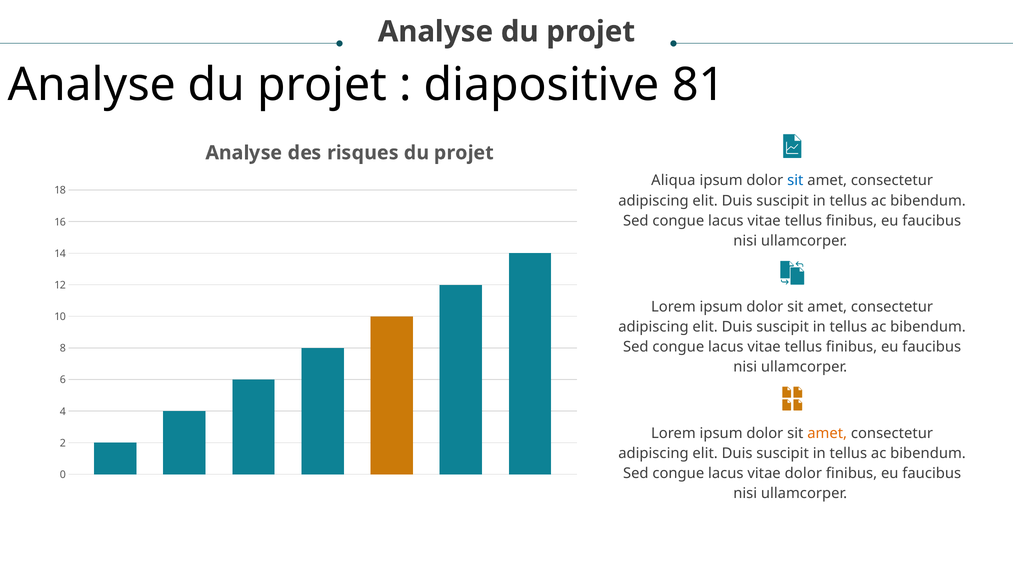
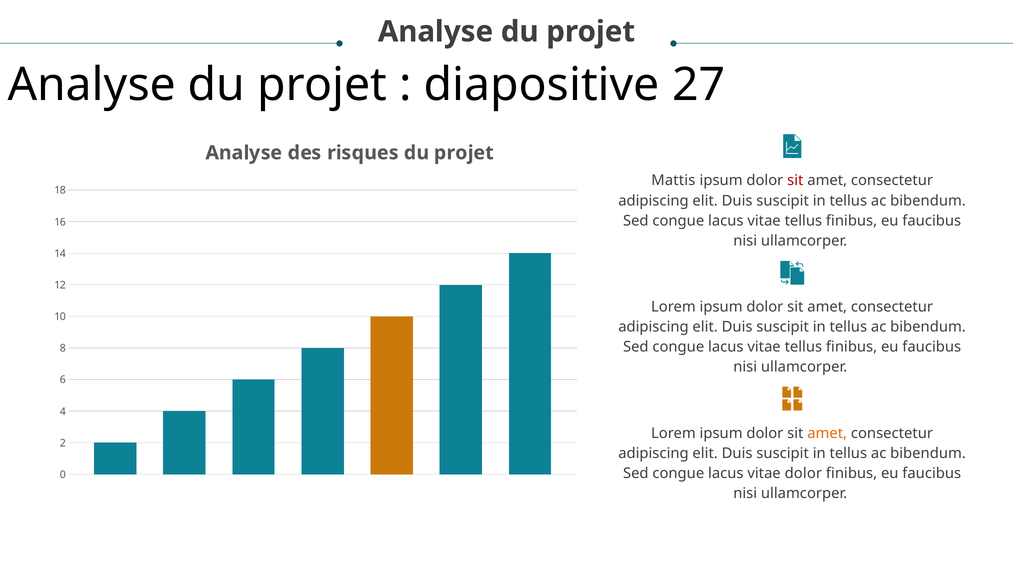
81: 81 -> 27 (699, 85)
Aliqua: Aliqua -> Mattis (673, 181)
sit colour: blue -> red (795, 181)
